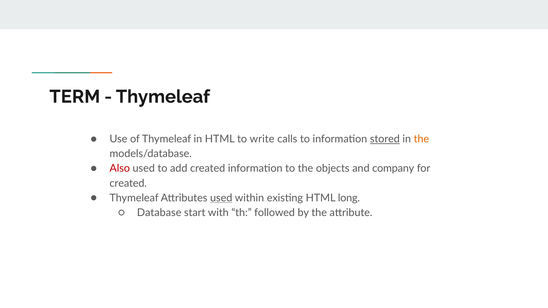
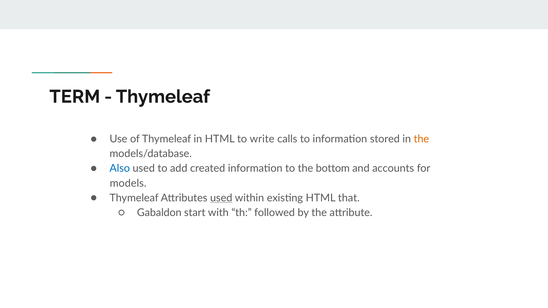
stored underline: present -> none (385, 139)
Also colour: red -> blue (120, 169)
objects: objects -> bottom (333, 169)
company: company -> accounts (393, 169)
created: created -> models (128, 183)
long: long -> that (349, 198)
Database: Database -> Gabaldon (159, 213)
